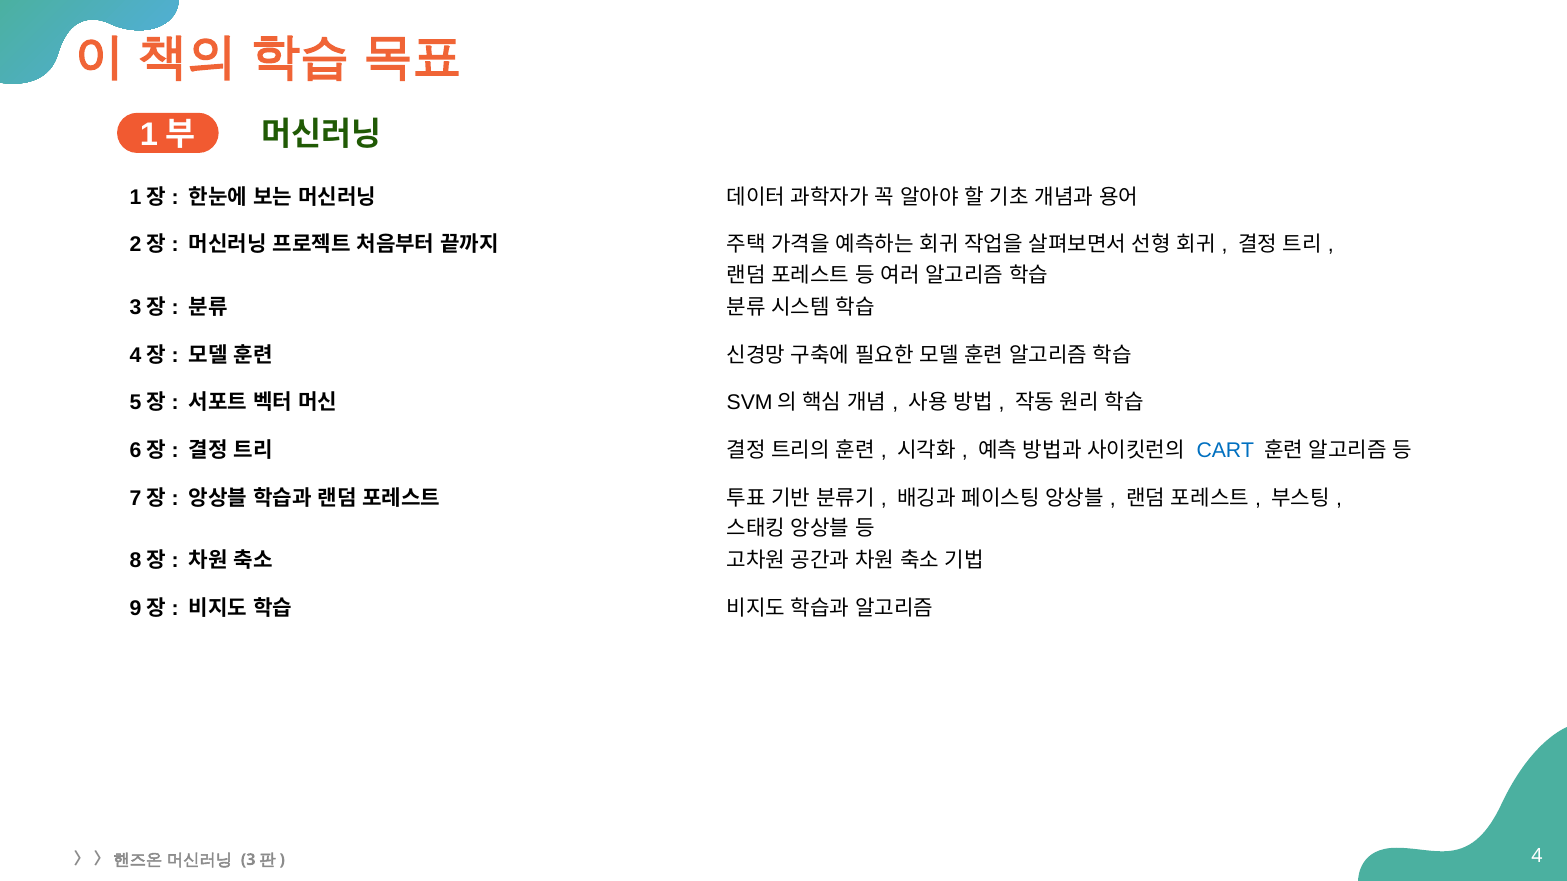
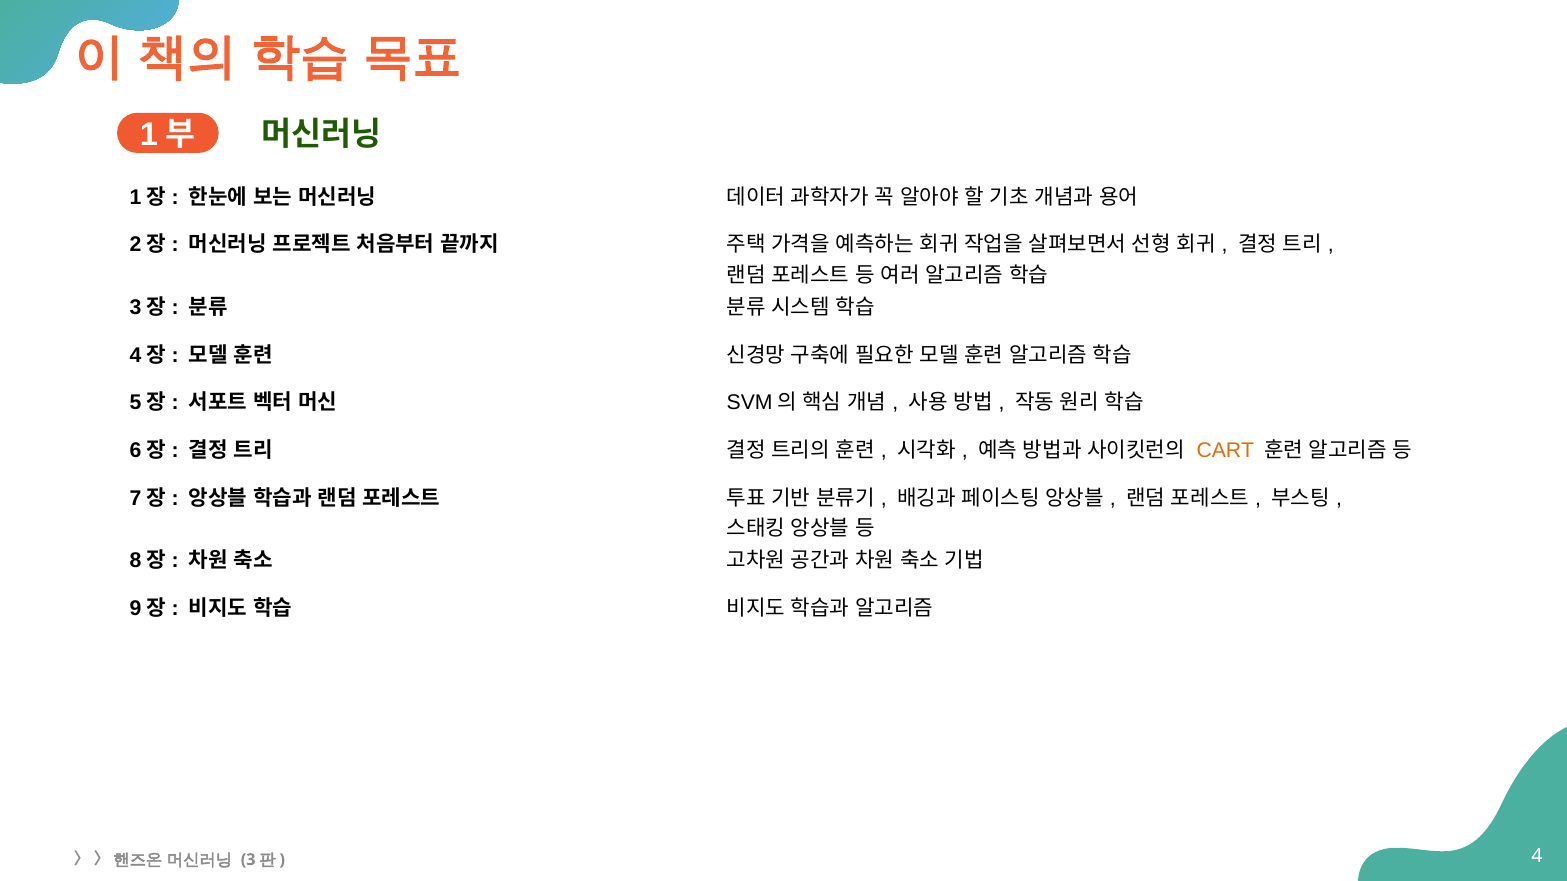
CART colour: blue -> orange (1225, 451)
